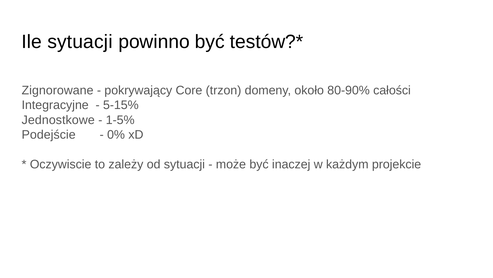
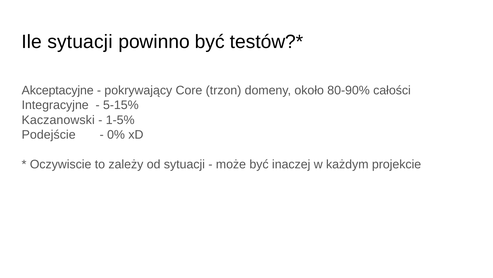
Zignorowane: Zignorowane -> Akceptacyjne (58, 90)
Jednostkowe: Jednostkowe -> Kaczanowski (58, 120)
